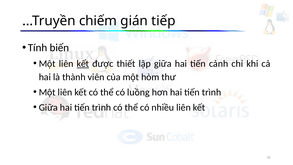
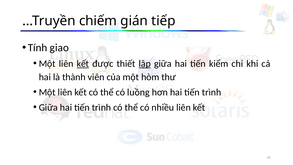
biến: biến -> giao (59, 48)
lập underline: none -> present (145, 64)
cảnh: cảnh -> kiểm (219, 64)
